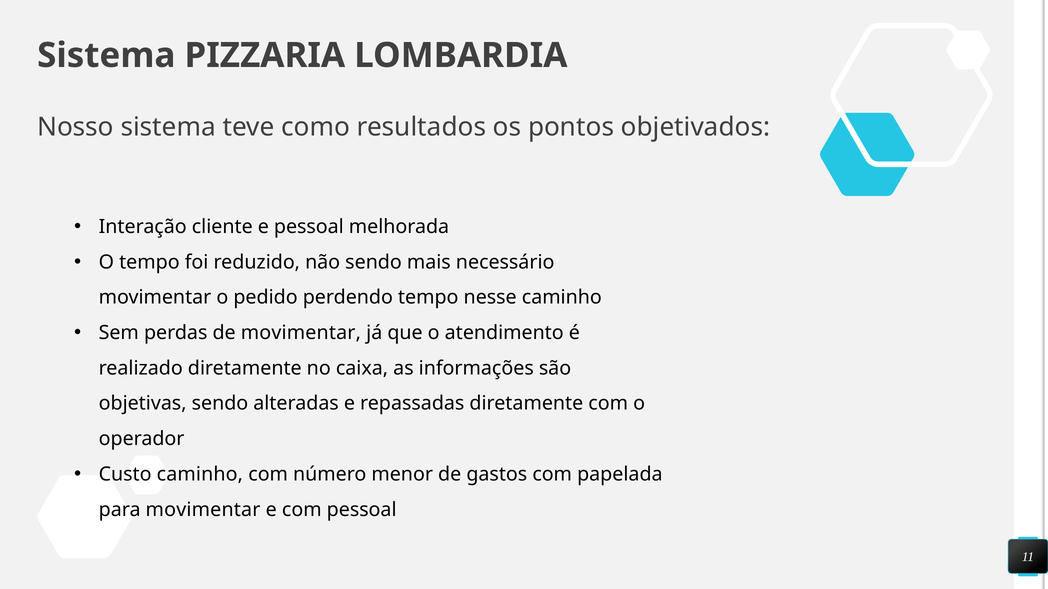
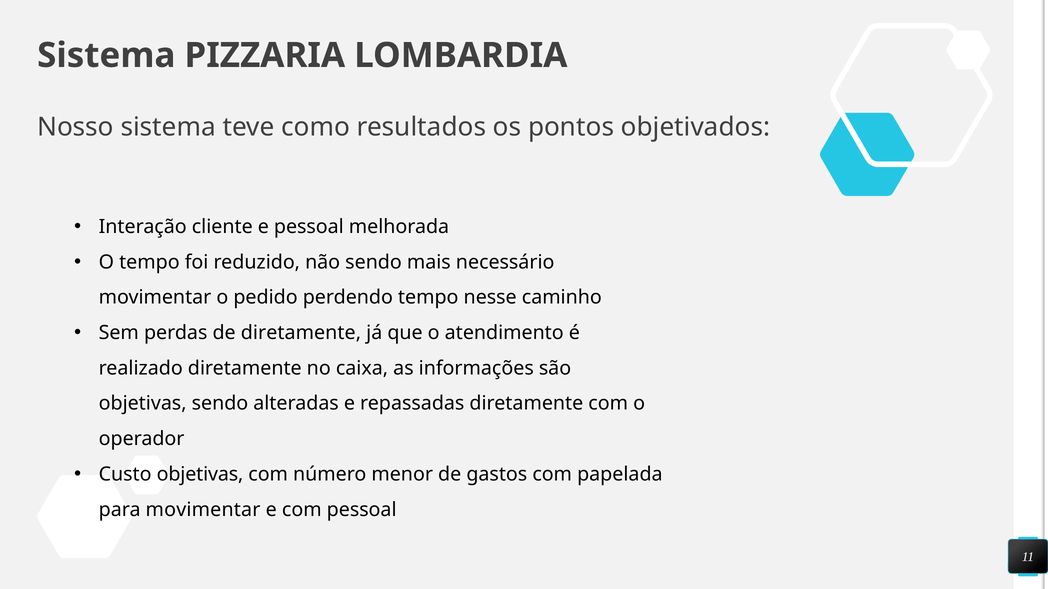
de movimentar: movimentar -> diretamente (301, 333)
Custo caminho: caminho -> objetivas (200, 475)
